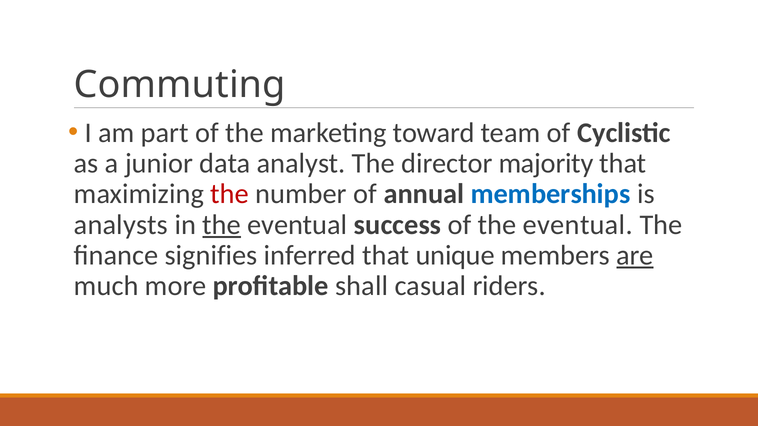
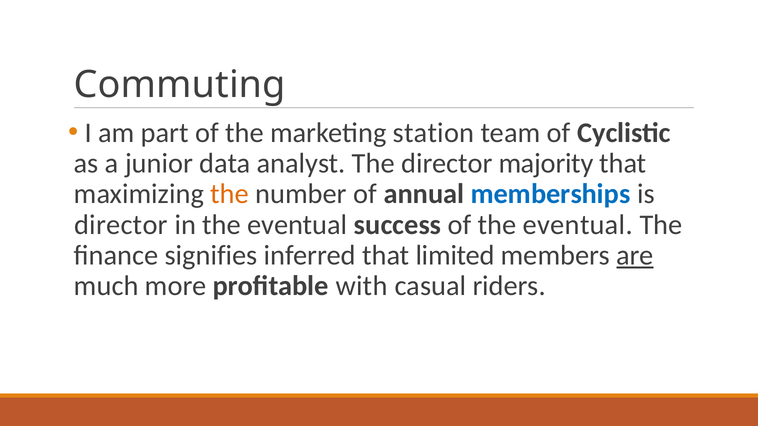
toward: toward -> station (433, 133)
the colour: red -> orange (230, 194)
analysts: analysts -> director (121, 225)
the underline: present -> none (222, 225)
unique: unique -> limited (455, 256)
shall: shall -> with (362, 286)
